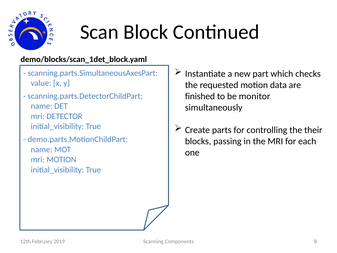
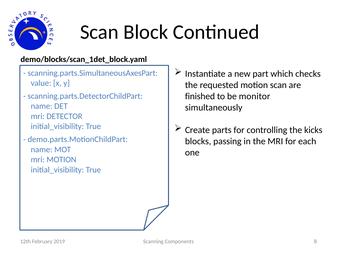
motion data: data -> scan (278, 85)
their: their -> kicks (313, 130)
